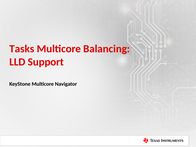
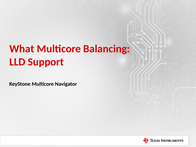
Tasks: Tasks -> What (22, 49)
